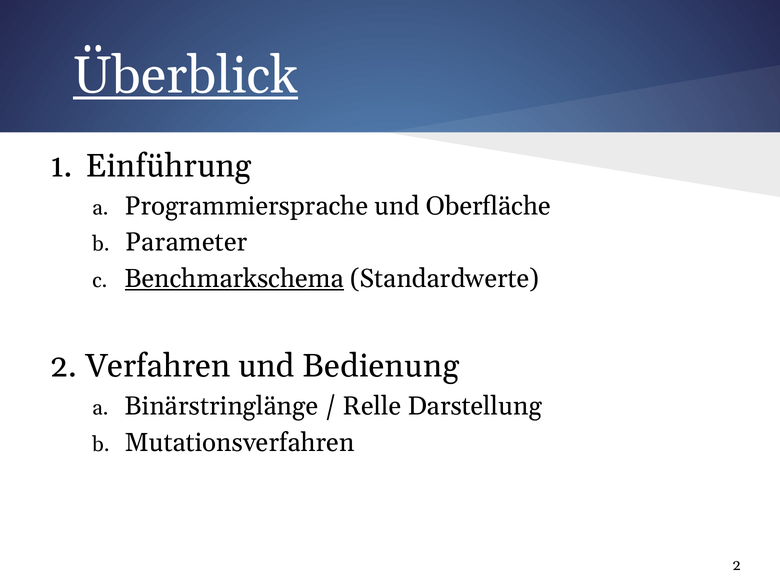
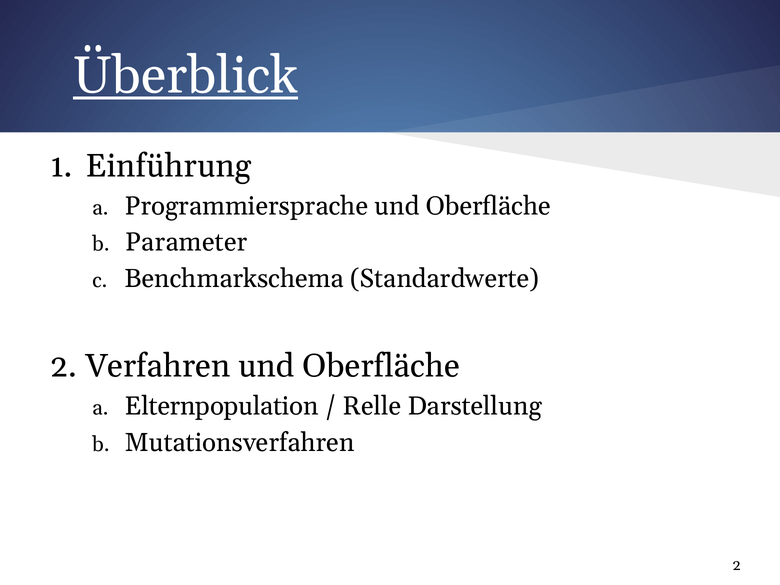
Benchmarkschema underline: present -> none (234, 279)
Verfahren und Bedienung: Bedienung -> Oberfläche (381, 366)
Binärstringlänge: Binärstringlänge -> Elternpopulation (222, 406)
